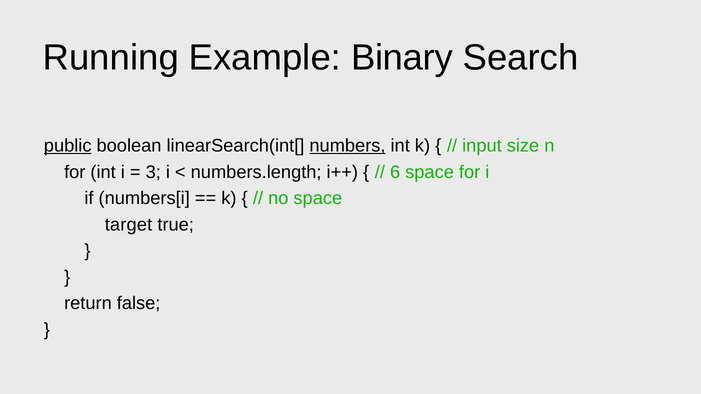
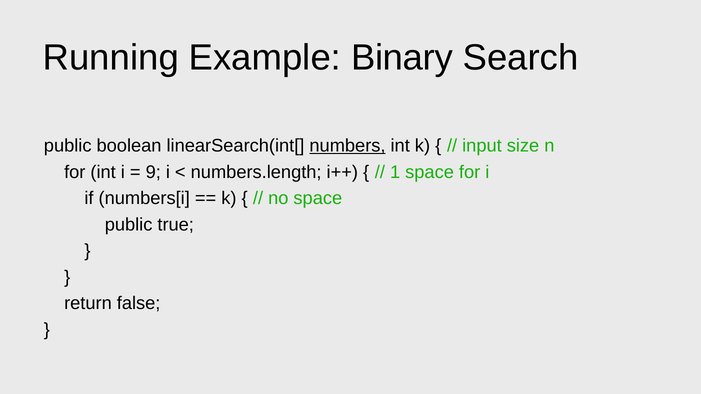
public underline: present -> none (68, 146)
3: 3 -> 9 (153, 172)
6: 6 -> 1 (395, 172)
target: target -> public (129, 225)
